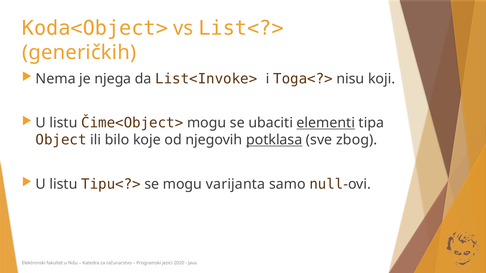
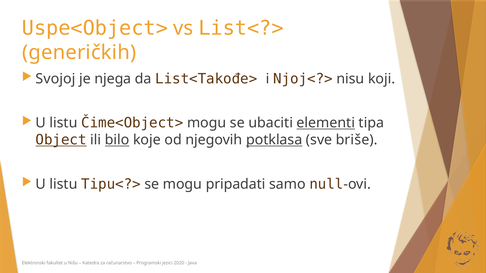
Koda<Object>: Koda<Object> -> Uspe<Object> (95, 28)
Nema: Nema -> Svojoj (56, 79)
List<Invoke>: List<Invoke> -> List<Takođe> (206, 79)
Toga<?>: Toga<?> -> Njoj<?> (303, 79)
Object underline: none -> present (61, 140)
bilo underline: none -> present (117, 140)
zbog: zbog -> briše (357, 140)
varijanta: varijanta -> pripadati (236, 184)
